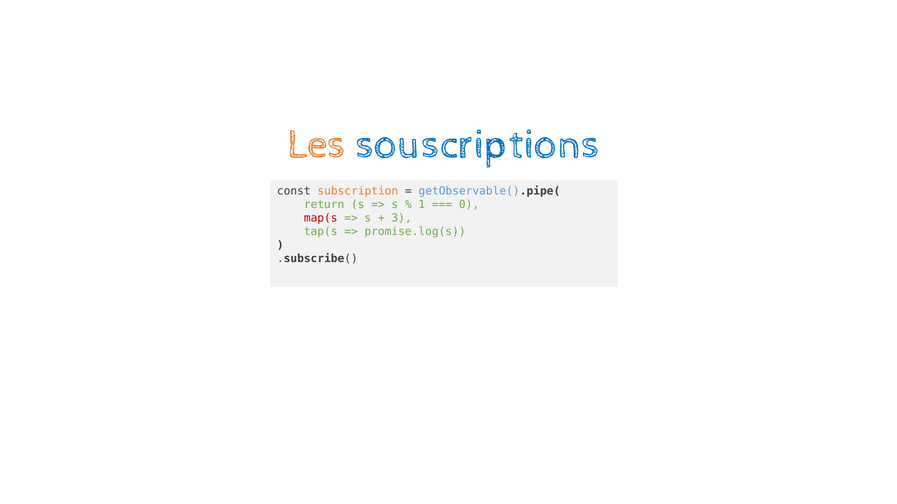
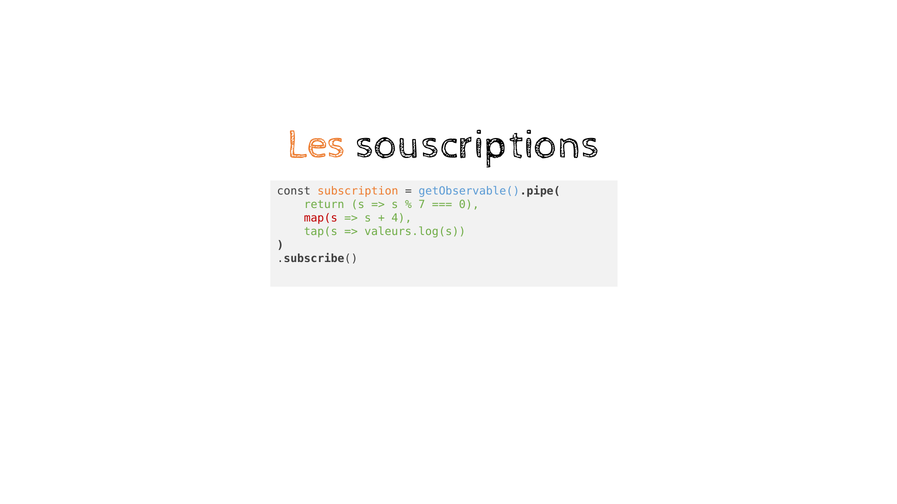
souscriptions colour: blue -> black (478, 144)
1: 1 -> 7 (422, 205)
3: 3 -> 4 (402, 218)
promise.log(s: promise.log(s -> valeurs.log(s (415, 232)
